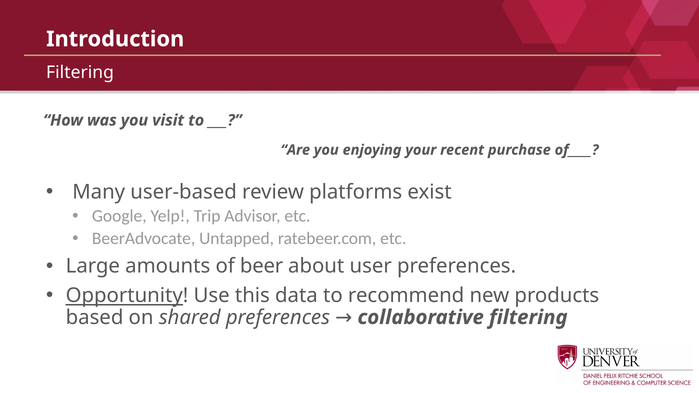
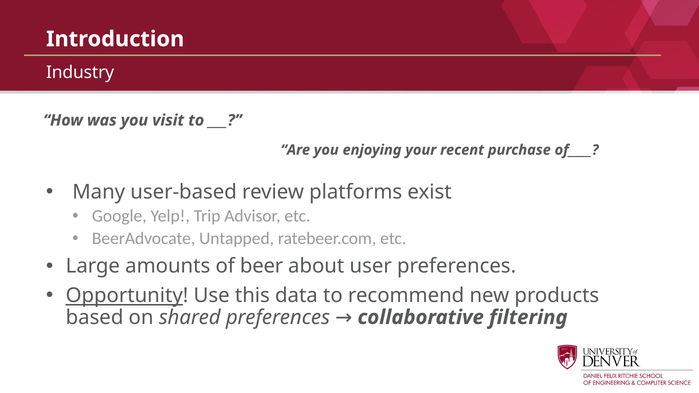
Filtering: Filtering -> Industry (80, 73)
